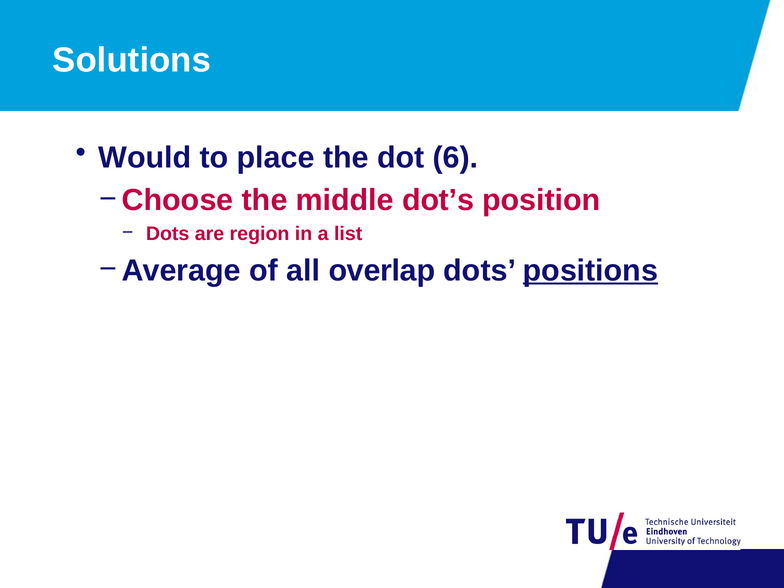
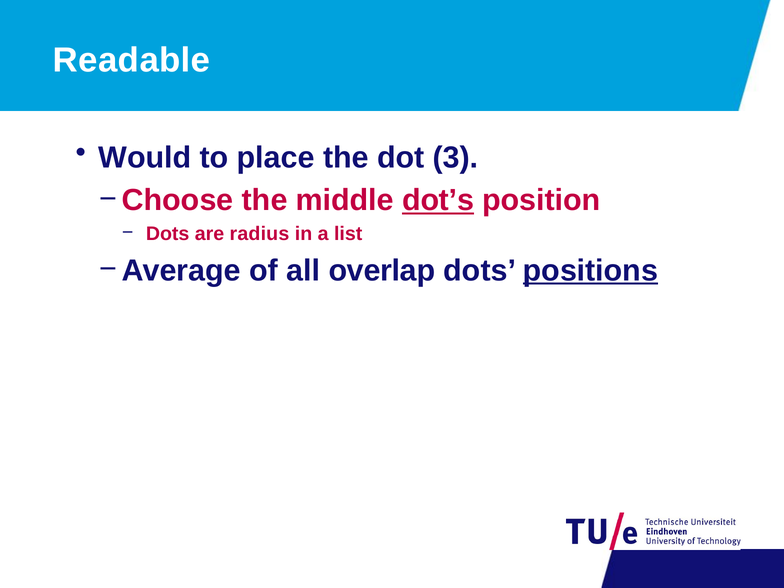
Solutions: Solutions -> Readable (132, 60)
6: 6 -> 3 (456, 158)
dot’s underline: none -> present (438, 200)
region: region -> radius (259, 234)
